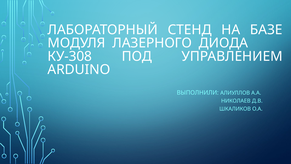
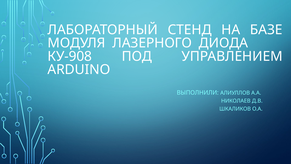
КУ-308: КУ-308 -> КУ-908 (70, 56)
